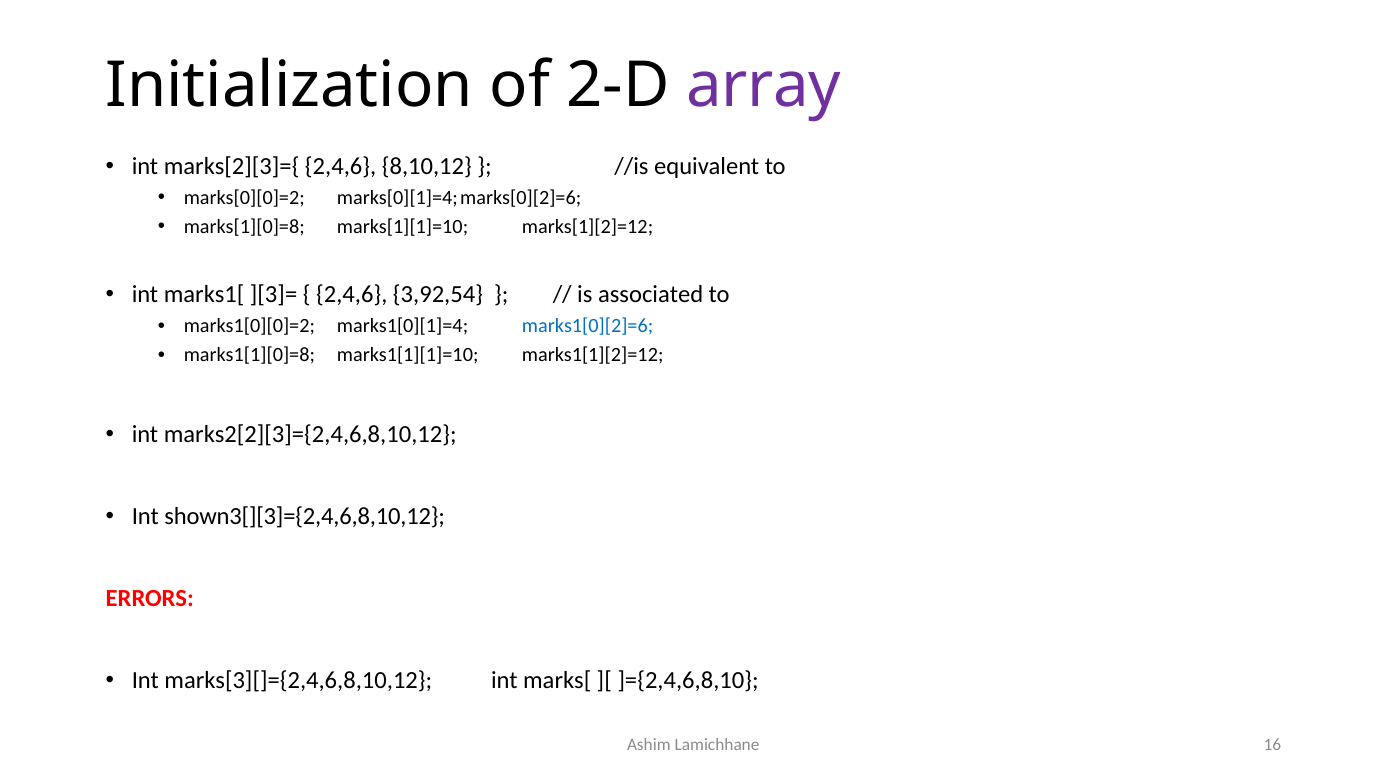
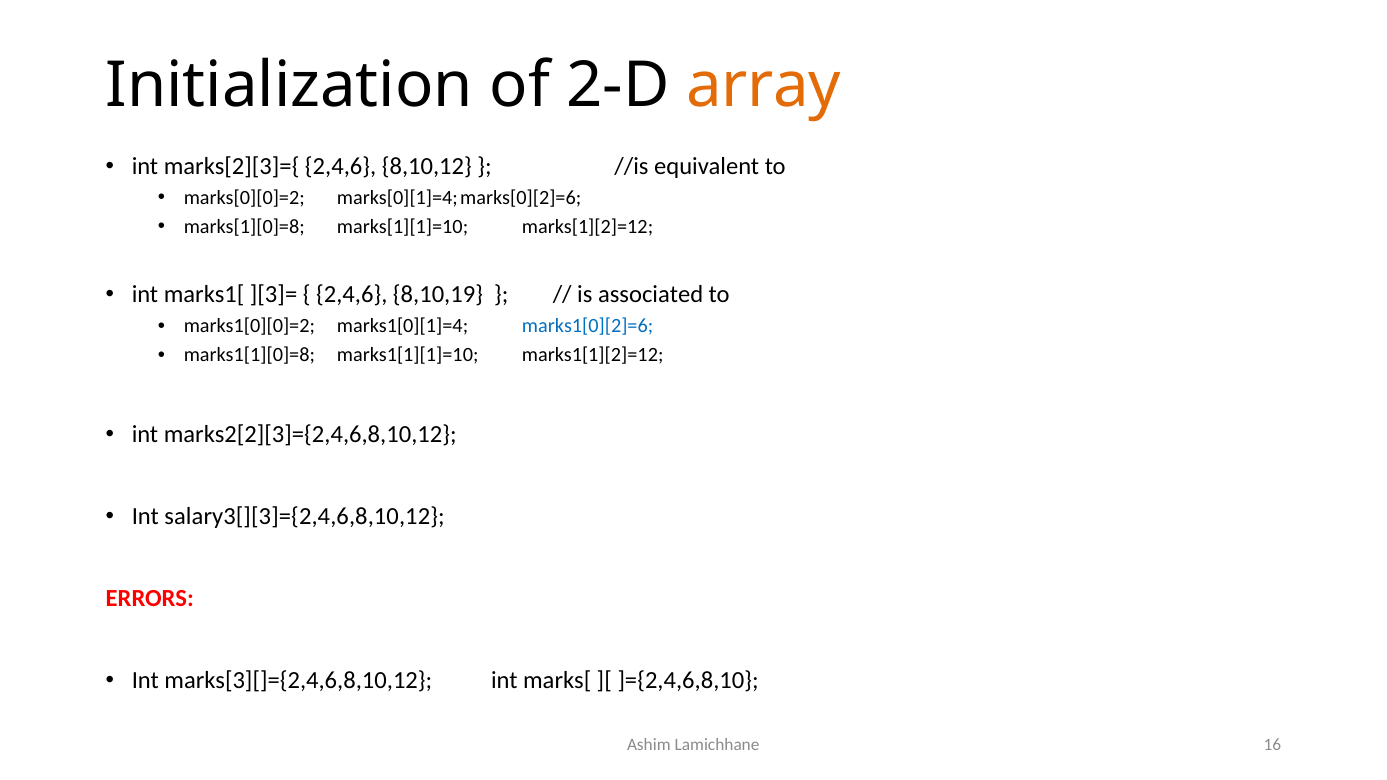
array colour: purple -> orange (764, 86)
3,92,54: 3,92,54 -> 8,10,19 (438, 295)
shown3[][3]={2,4,6,8,10,12: shown3[][3]={2,4,6,8,10,12 -> salary3[][3]={2,4,6,8,10,12 (305, 517)
